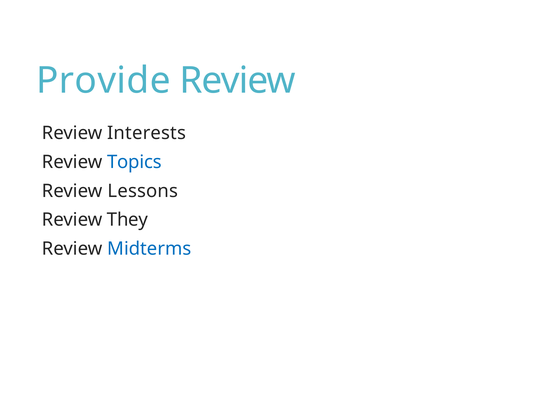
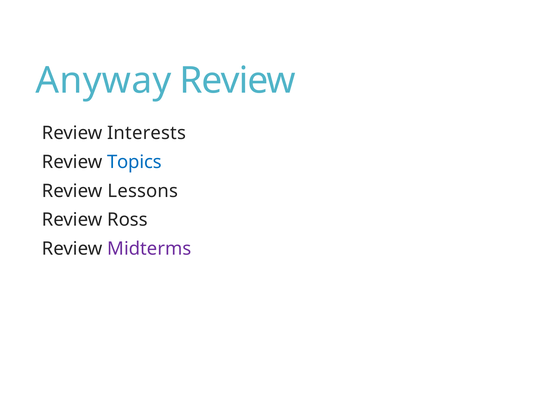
Provide: Provide -> Anyway (103, 81)
They: They -> Ross (127, 220)
Midterms colour: blue -> purple (149, 249)
